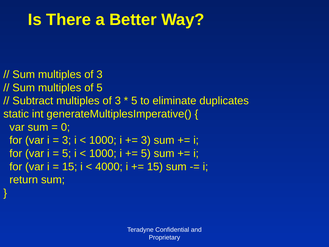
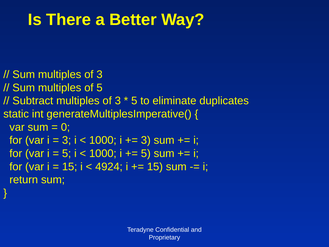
4000: 4000 -> 4924 (109, 167)
